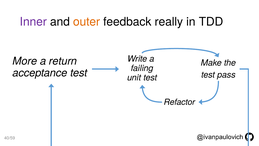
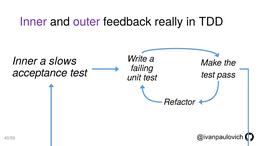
outer colour: orange -> purple (87, 22)
More: More -> Inner (25, 61)
return: return -> slows (63, 61)
